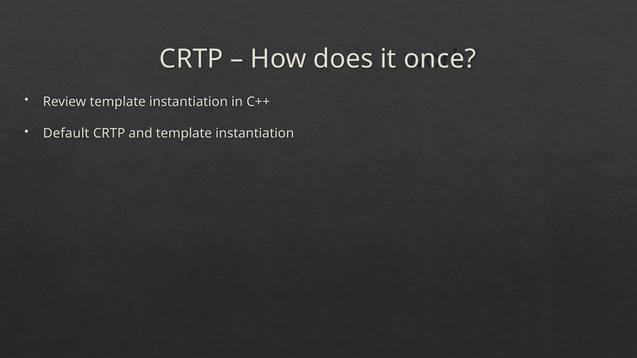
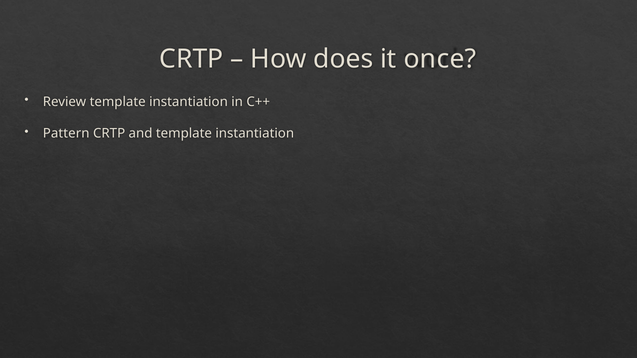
Default: Default -> Pattern (66, 134)
